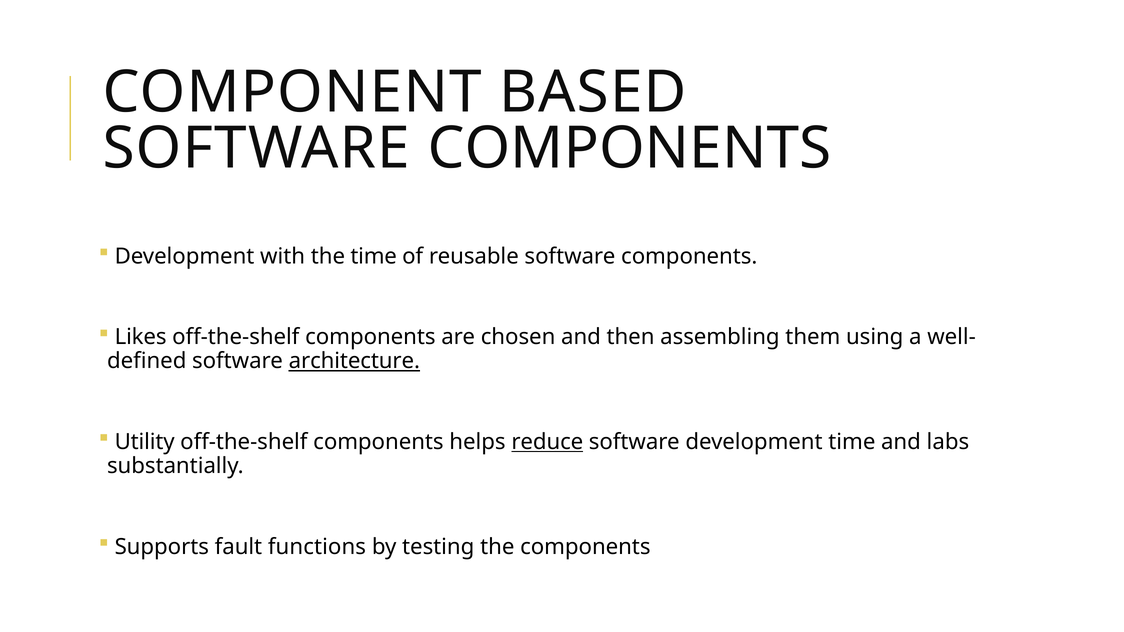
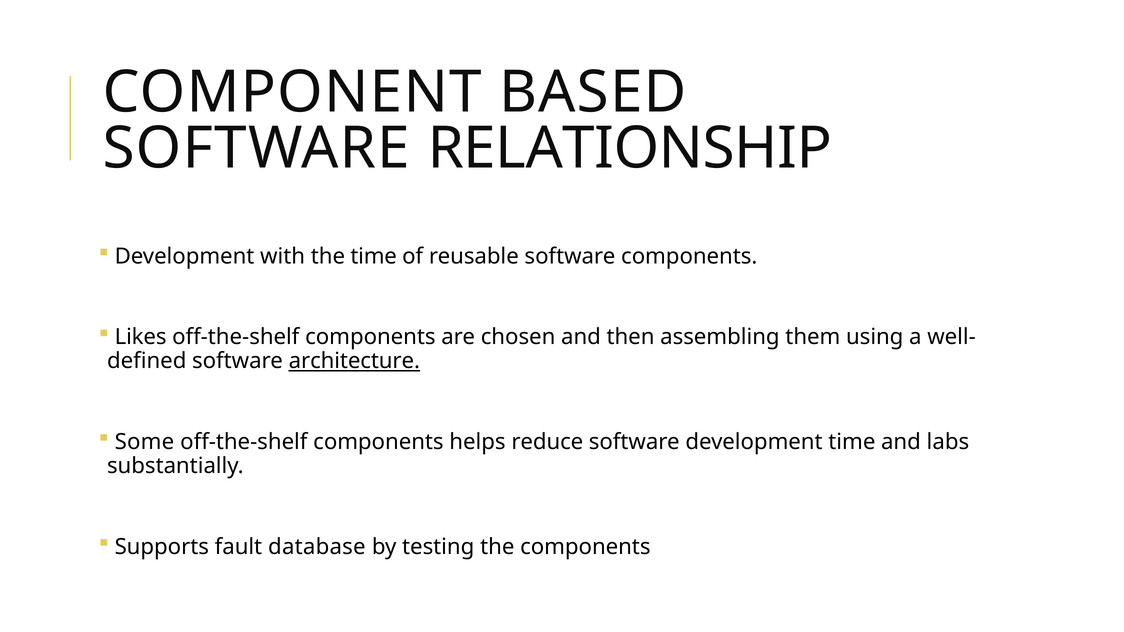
COMPONENTS: COMPONENTS -> RELATIONSHIP (630, 149)
Utility: Utility -> Some (144, 442)
reduce underline: present -> none (547, 442)
functions: functions -> database (317, 547)
